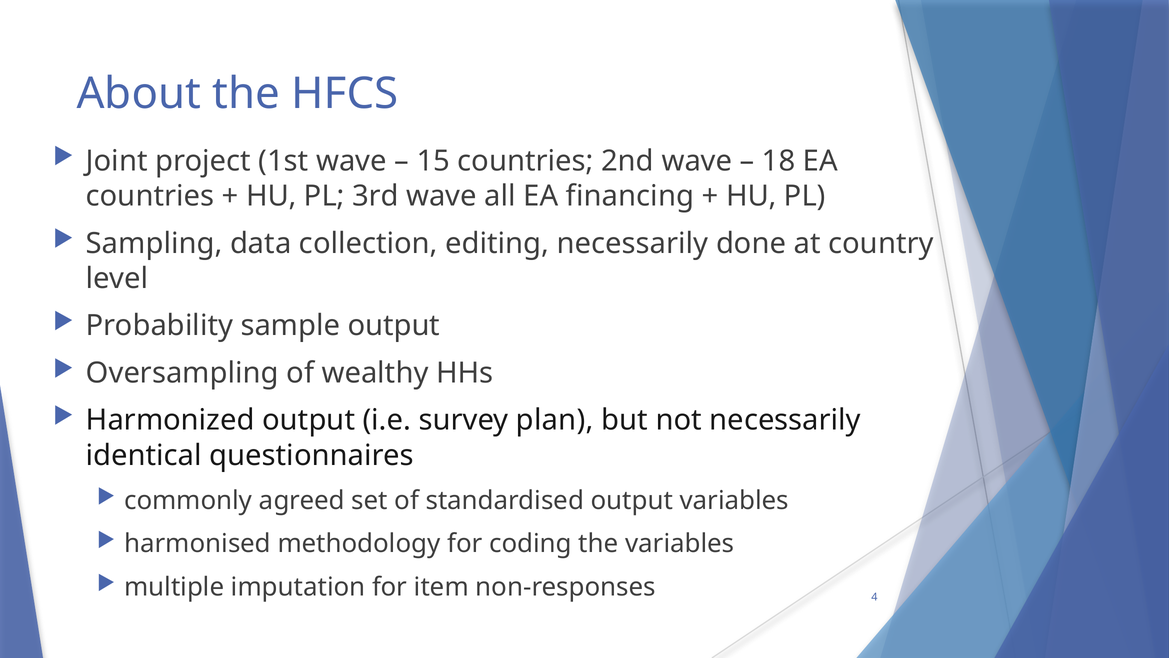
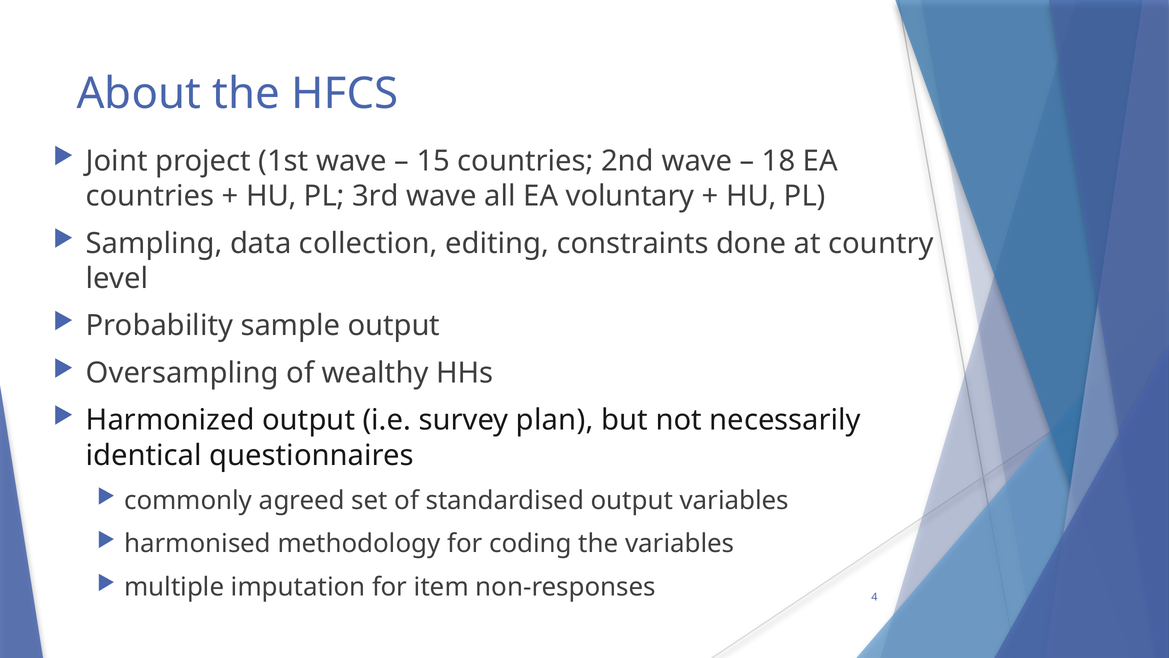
financing: financing -> voluntary (630, 196)
editing necessarily: necessarily -> constraints (633, 243)
